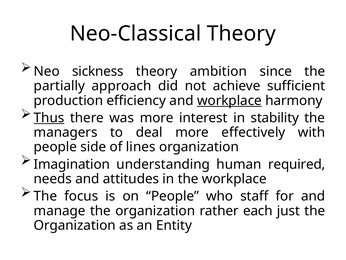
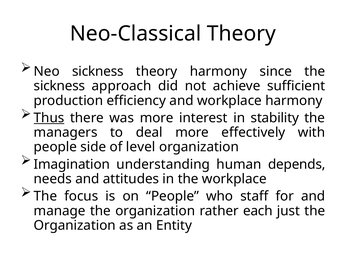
theory ambition: ambition -> harmony (218, 71)
partially: partially -> sickness (59, 86)
workplace underline: present -> none (229, 100)
lines: lines -> level (141, 147)
required: required -> depends (297, 164)
